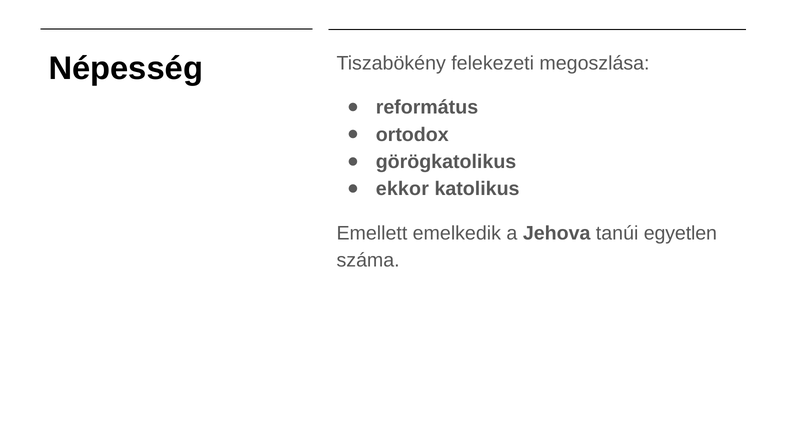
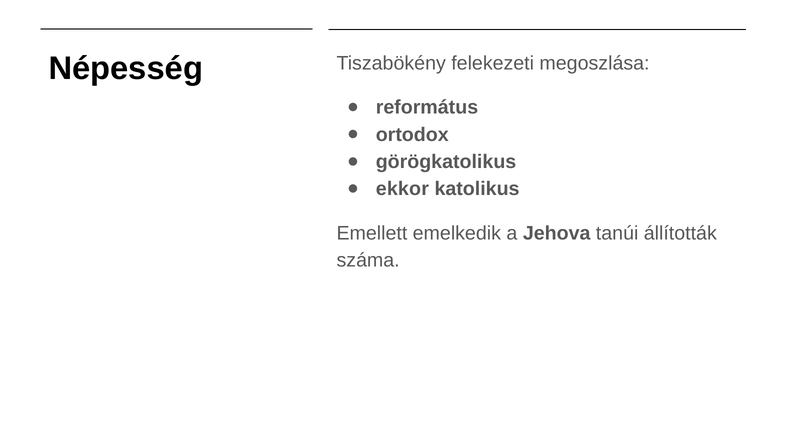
egyetlen: egyetlen -> állították (680, 233)
